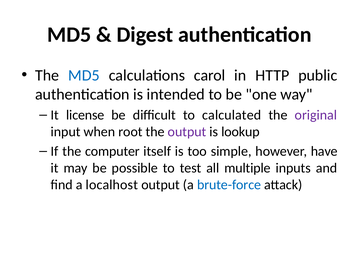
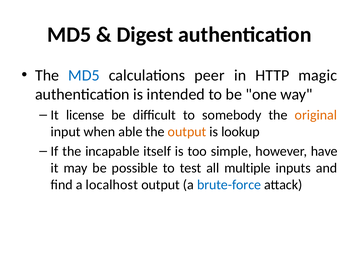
carol: carol -> peer (209, 75)
public: public -> magic (318, 75)
calculated: calculated -> somebody (232, 115)
original colour: purple -> orange (316, 115)
root: root -> able (130, 132)
output colour: purple -> orange (187, 132)
computer: computer -> incapable (112, 151)
